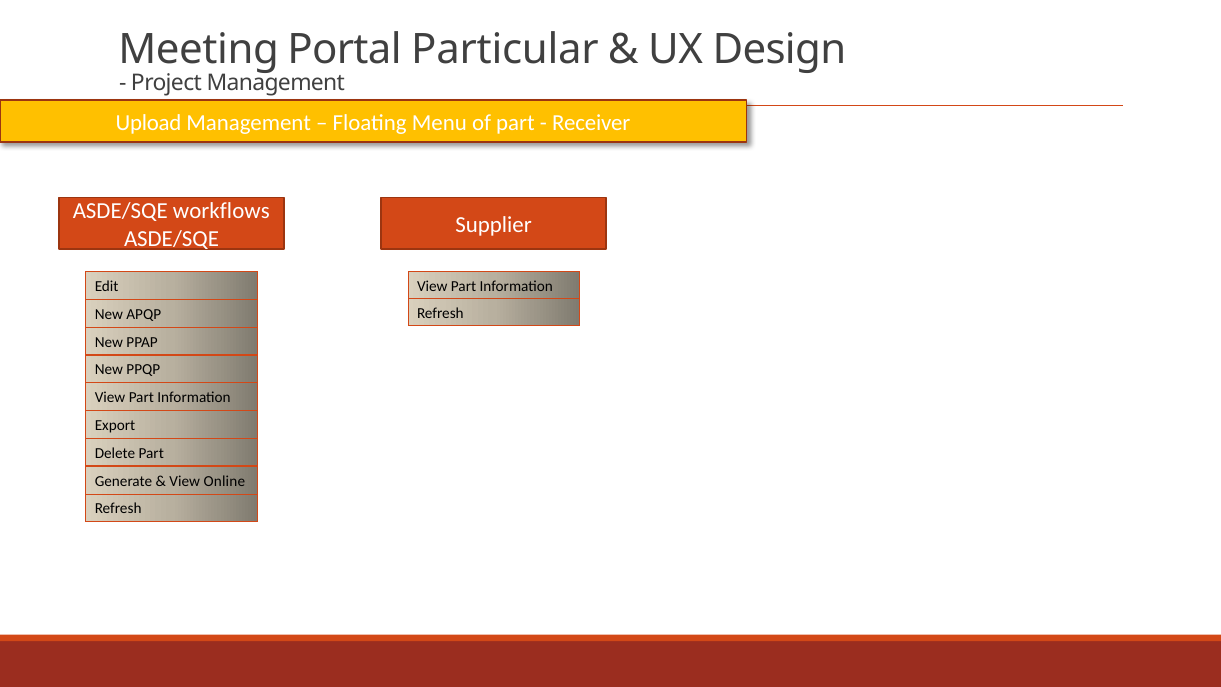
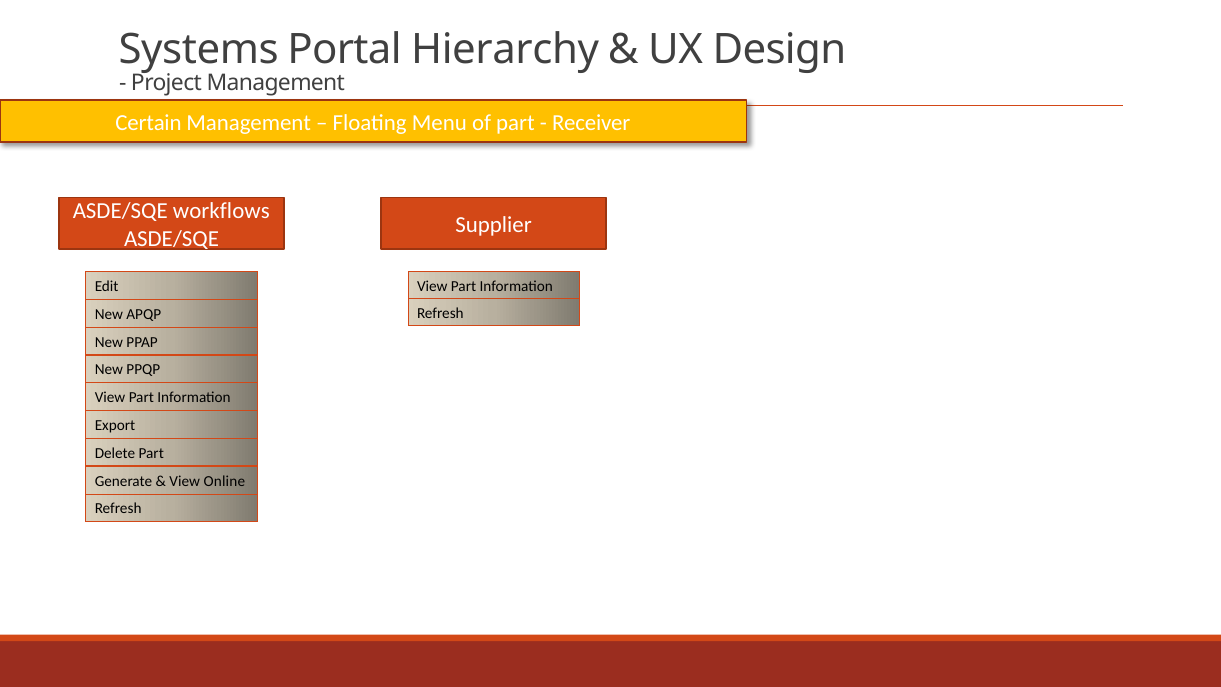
Meeting: Meeting -> Systems (199, 49)
Particular: Particular -> Hierarchy (505, 49)
Upload: Upload -> Certain (149, 123)
